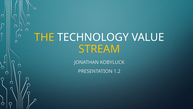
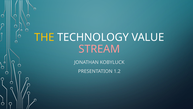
STREAM colour: yellow -> pink (99, 49)
